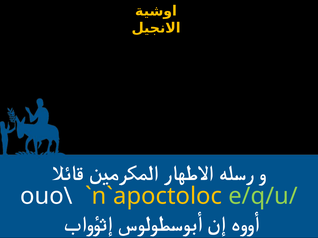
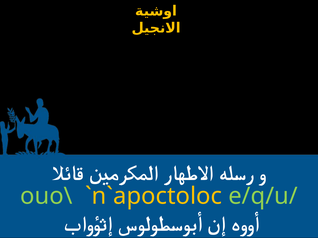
ouo\ colour: white -> light green (46, 196)
